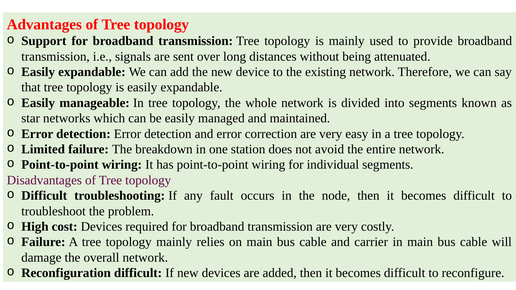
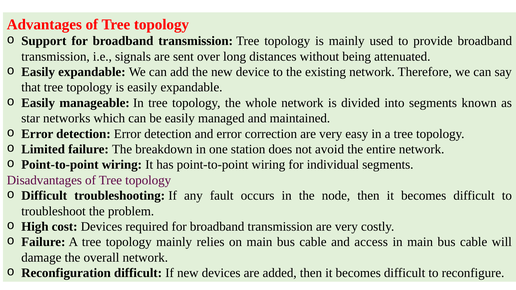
carrier: carrier -> access (371, 242)
